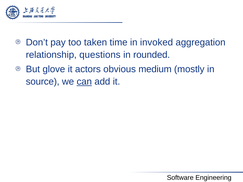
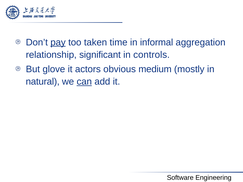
pay underline: none -> present (58, 42)
invoked: invoked -> informal (157, 42)
questions: questions -> significant (100, 55)
rounded: rounded -> controls (152, 55)
source: source -> natural (43, 82)
